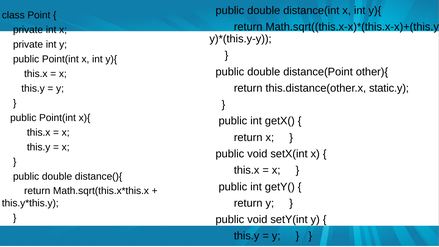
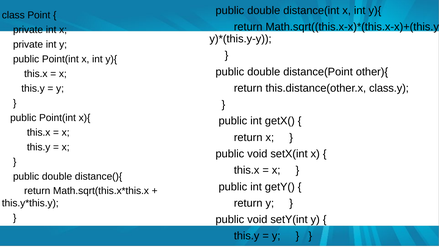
static.y: static.y -> class.y (389, 88)
